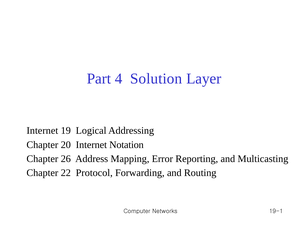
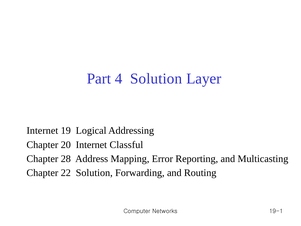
Notation: Notation -> Classful (126, 145)
26: 26 -> 28 (66, 159)
22 Protocol: Protocol -> Solution (94, 173)
